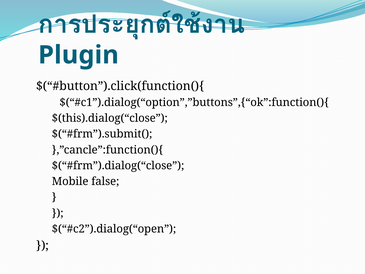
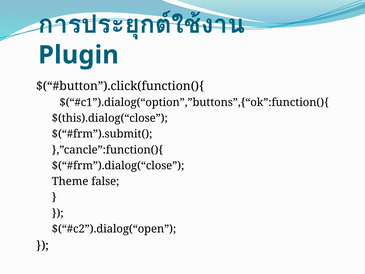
Mobile: Mobile -> Theme (70, 181)
